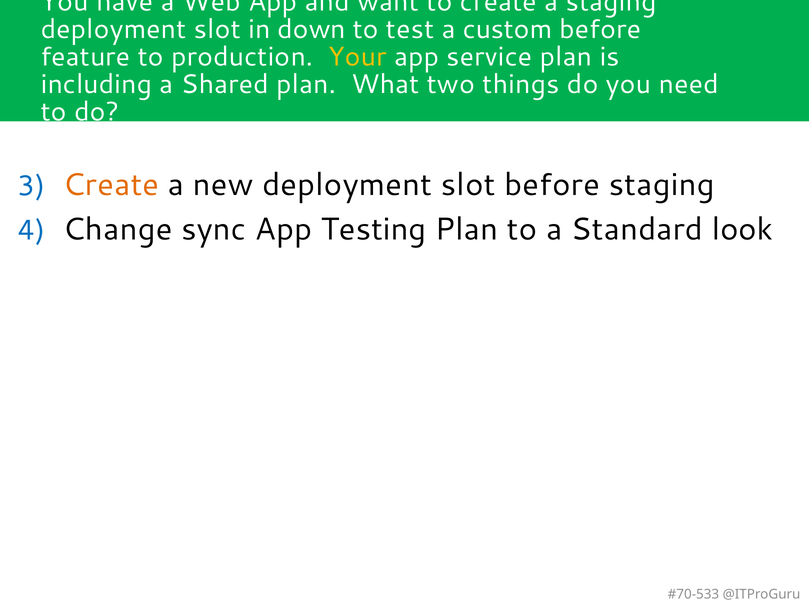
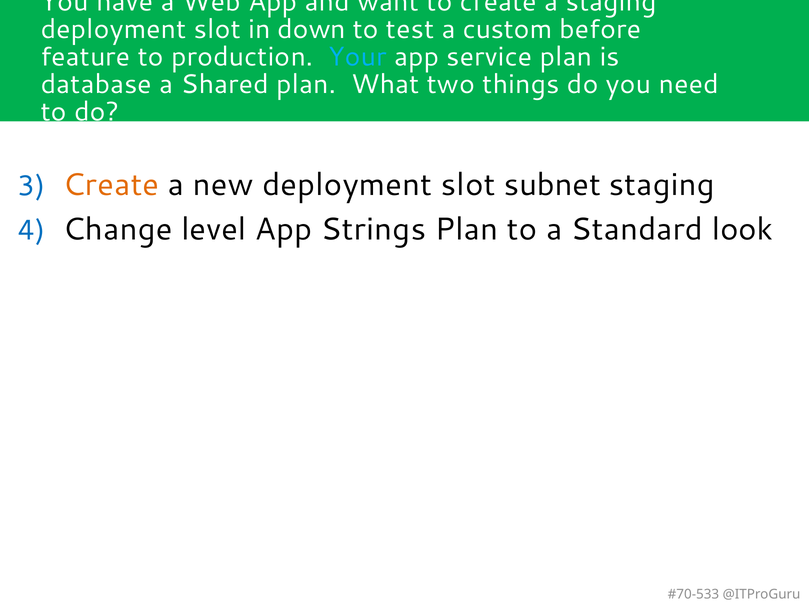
Your colour: yellow -> light blue (357, 57)
including: including -> database (96, 84)
slot before: before -> subnet (552, 185)
sync: sync -> level (214, 229)
Testing: Testing -> Strings (373, 229)
